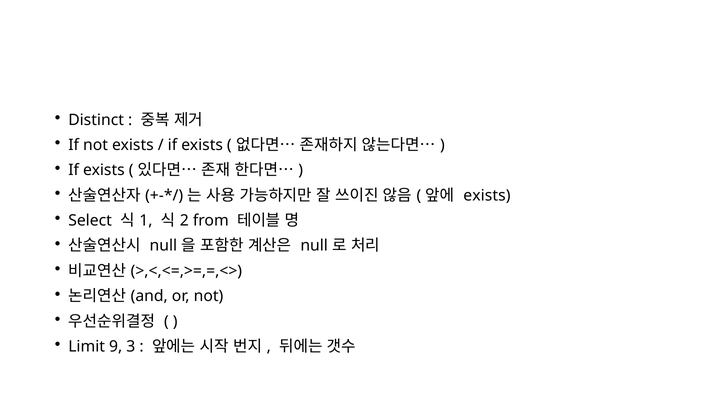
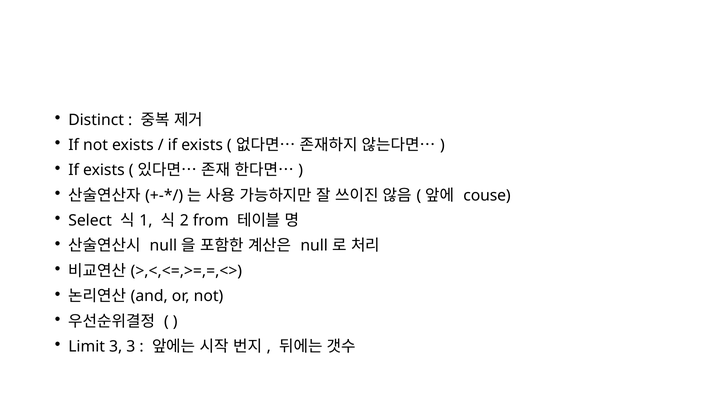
exists: exists -> couse (487, 196)
Limit 9: 9 -> 3 (116, 347)
